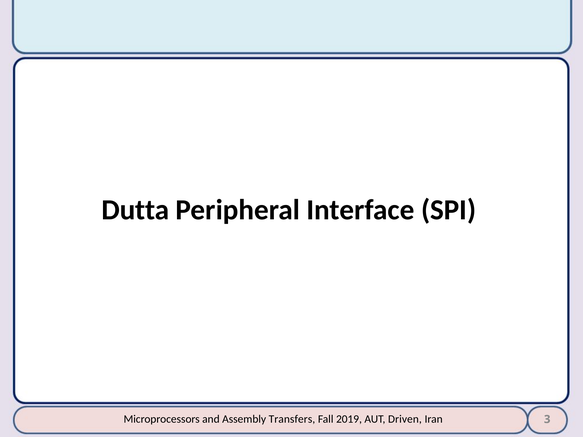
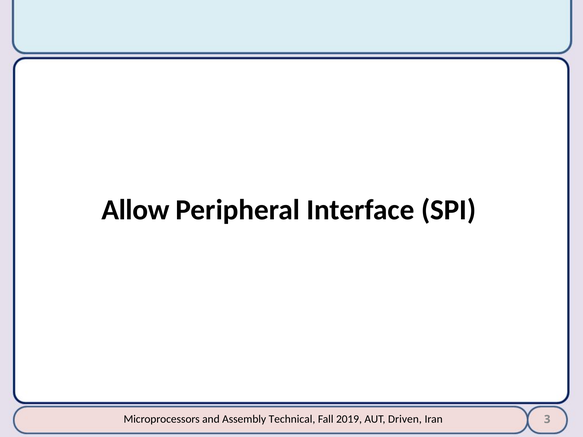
Dutta: Dutta -> Allow (136, 210)
Transfers: Transfers -> Technical (292, 419)
